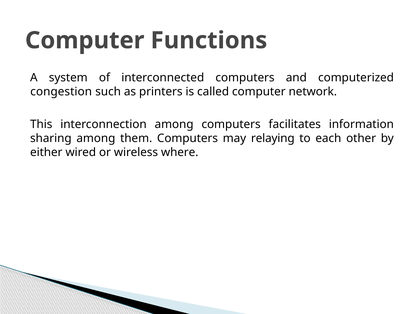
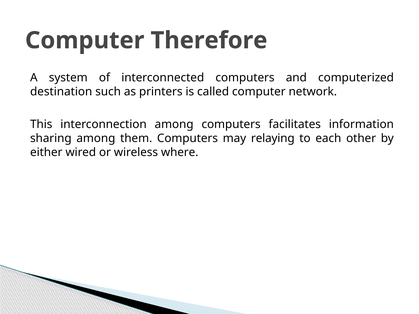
Functions: Functions -> Therefore (209, 40)
congestion: congestion -> destination (61, 92)
